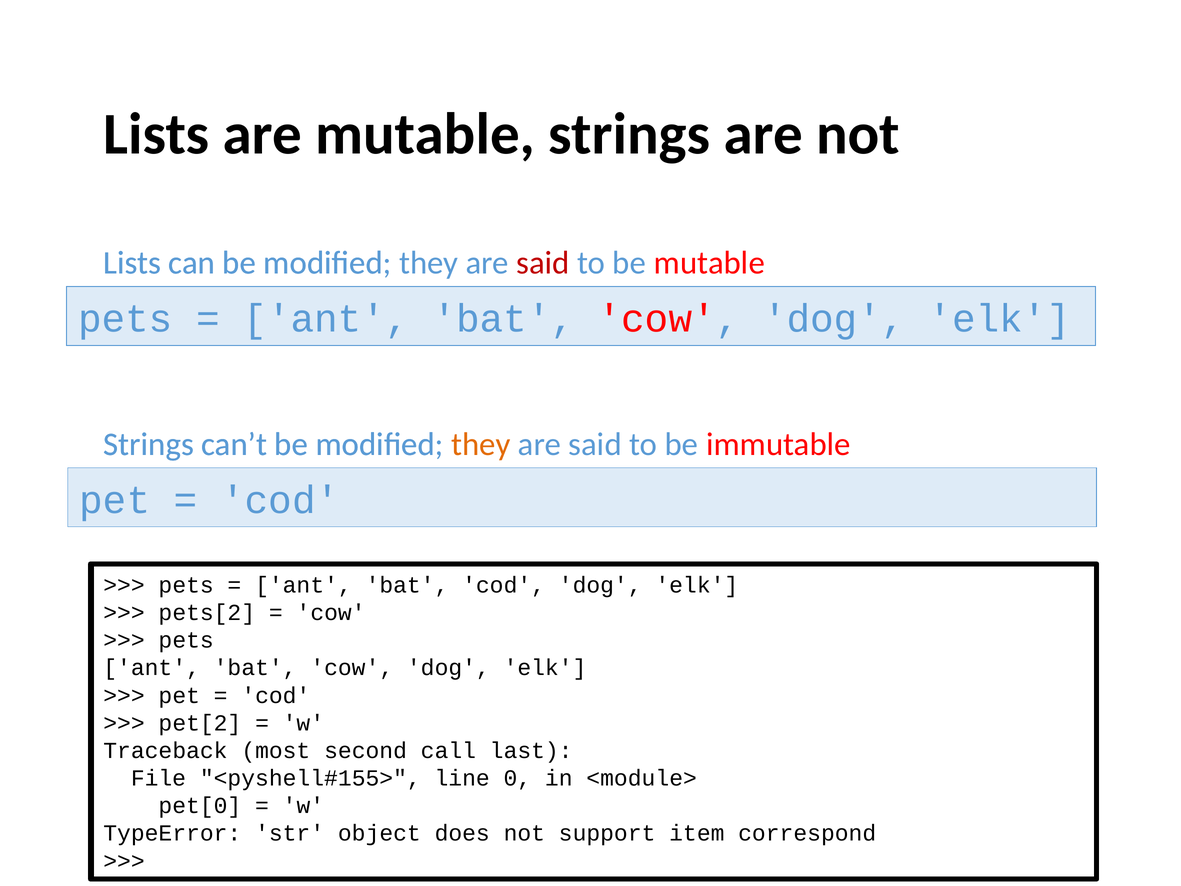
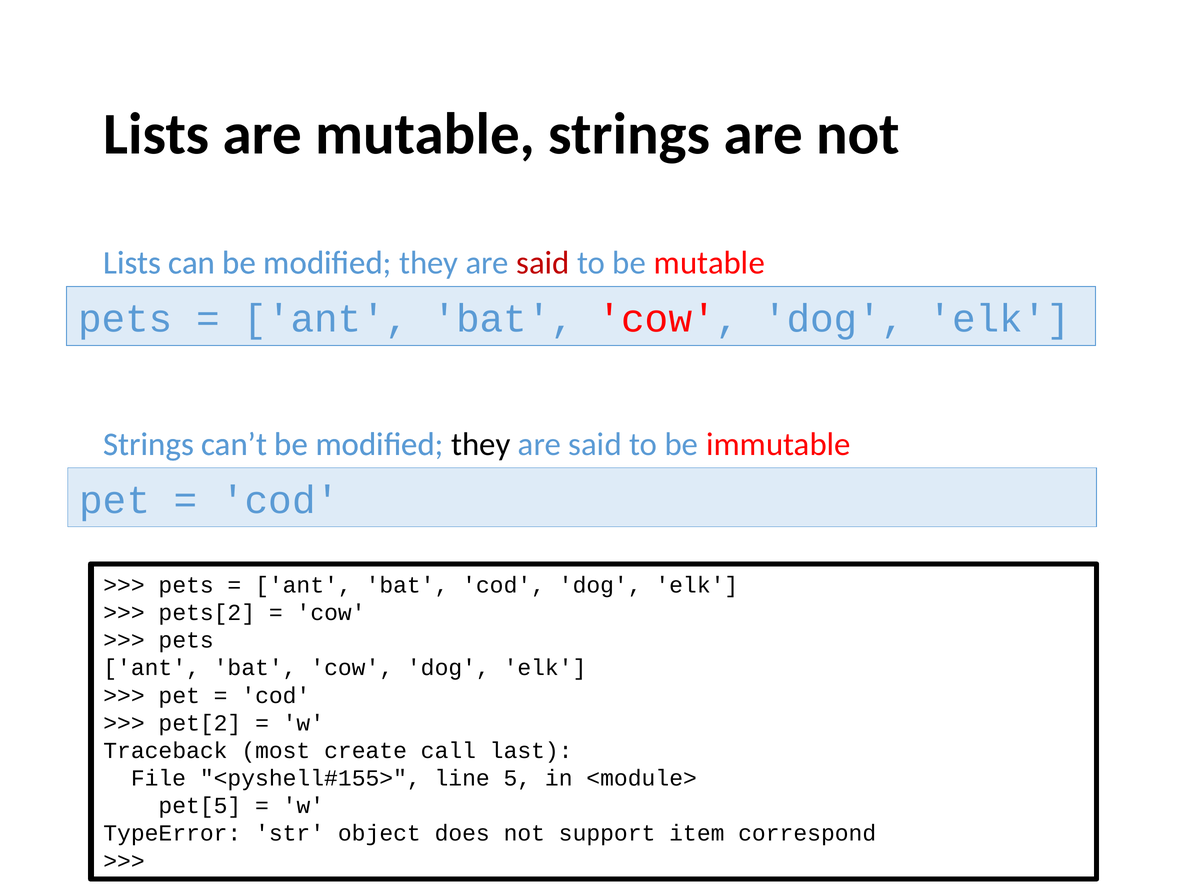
they colour: orange -> black (481, 444)
second: second -> create (366, 750)
line 0: 0 -> 5 (517, 778)
pet[0: pet[0 -> pet[5 (200, 806)
